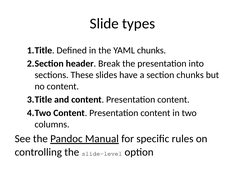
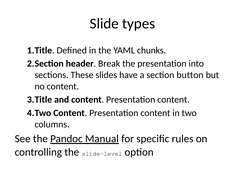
section chunks: chunks -> button (190, 75)
